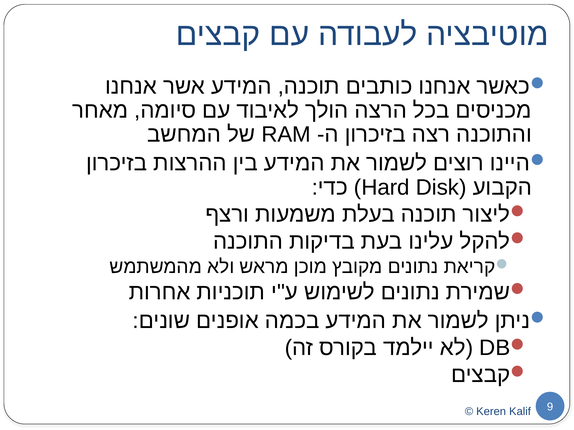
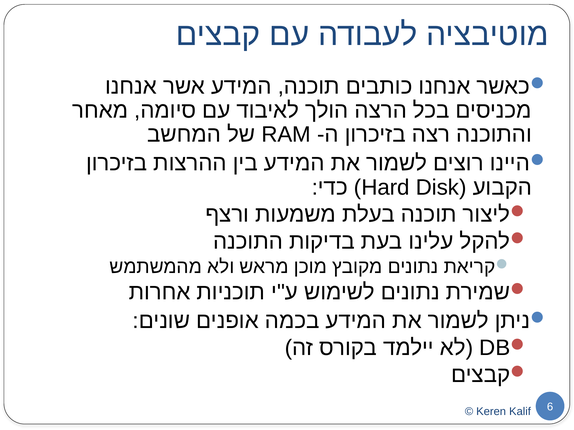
9: 9 -> 6 (550, 407)
